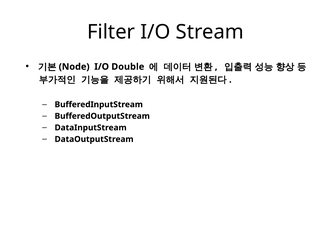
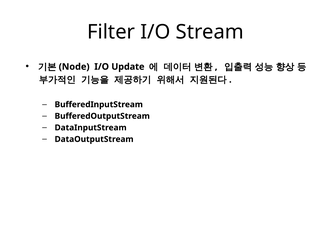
Double: Double -> Update (128, 67)
